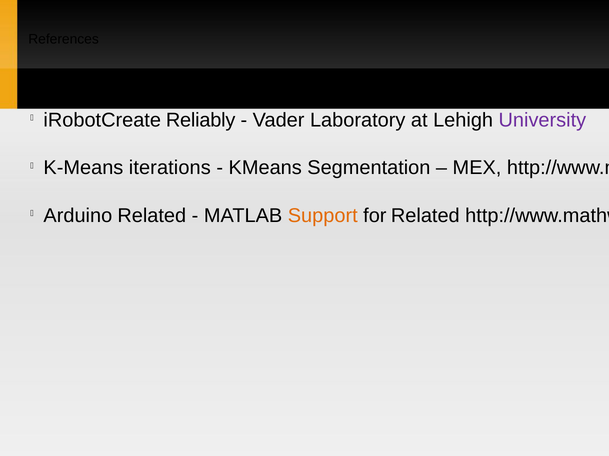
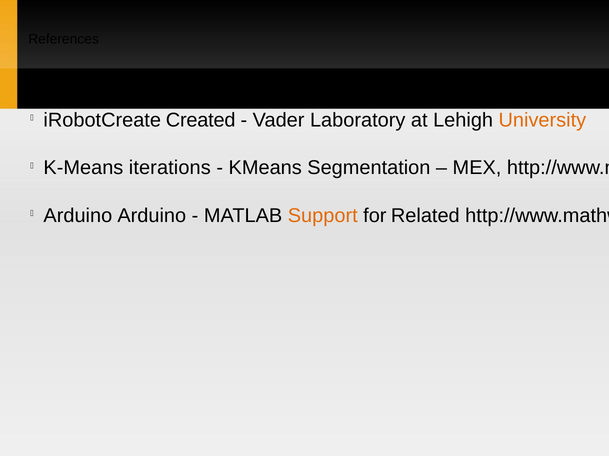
Reliably: Reliably -> Created (201, 120)
University colour: purple -> orange (542, 120)
Arduino Related: Related -> Arduino (152, 216)
